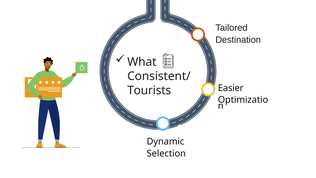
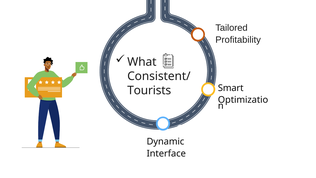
Destination: Destination -> Profitability (238, 40)
Easier: Easier -> Smart (231, 88)
Selection: Selection -> Interface (166, 153)
